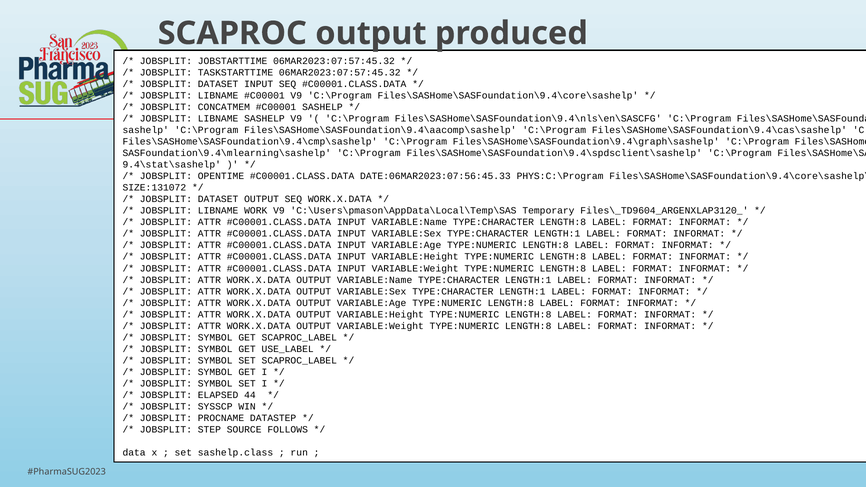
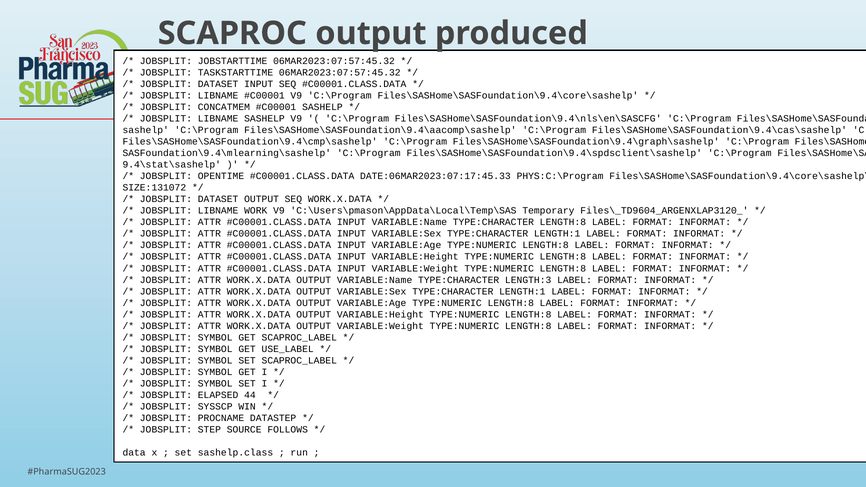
DATE:06MAR2023:07:56:45.33: DATE:06MAR2023:07:56:45.33 -> DATE:06MAR2023:07:17:45.33 (435, 176)
VARIABLE:Name TYPE:CHARACTER LENGTH:1: LENGTH:1 -> LENGTH:3 (528, 280)
